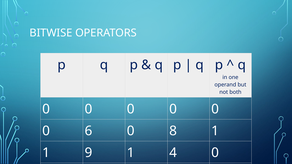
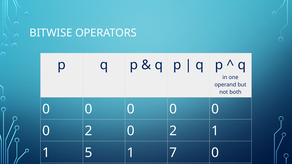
6: 6 -> 2 (88, 131)
8: 8 -> 2 (173, 131)
9: 9 -> 5 (88, 153)
4: 4 -> 7 (173, 153)
